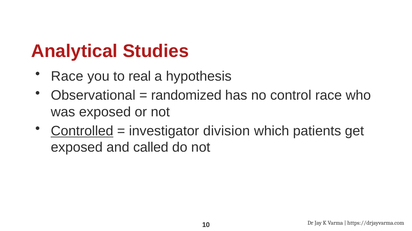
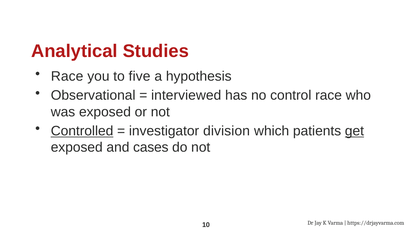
real: real -> five (140, 77)
randomized: randomized -> interviewed (186, 96)
get underline: none -> present (354, 131)
called: called -> cases (151, 148)
